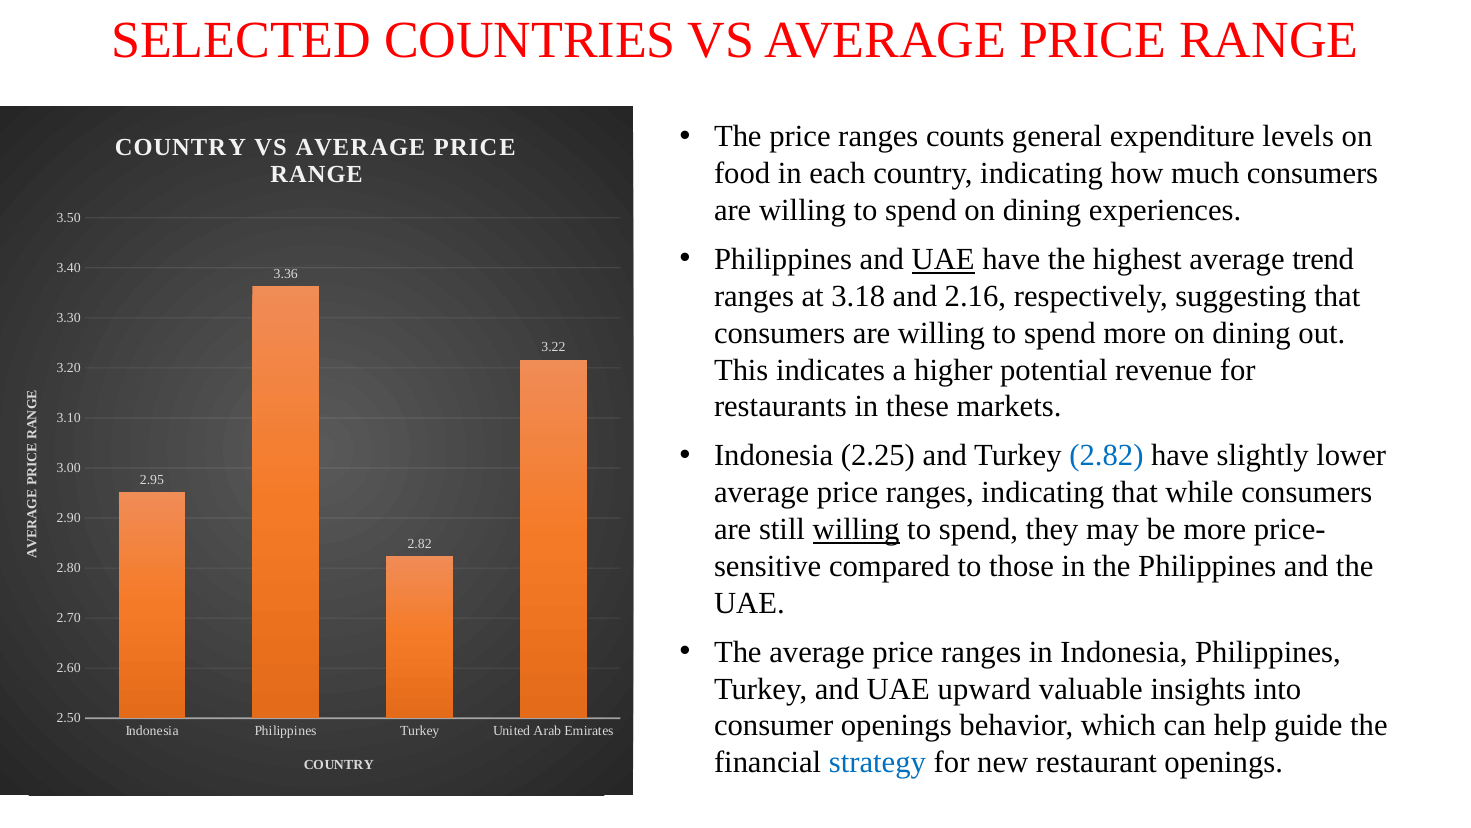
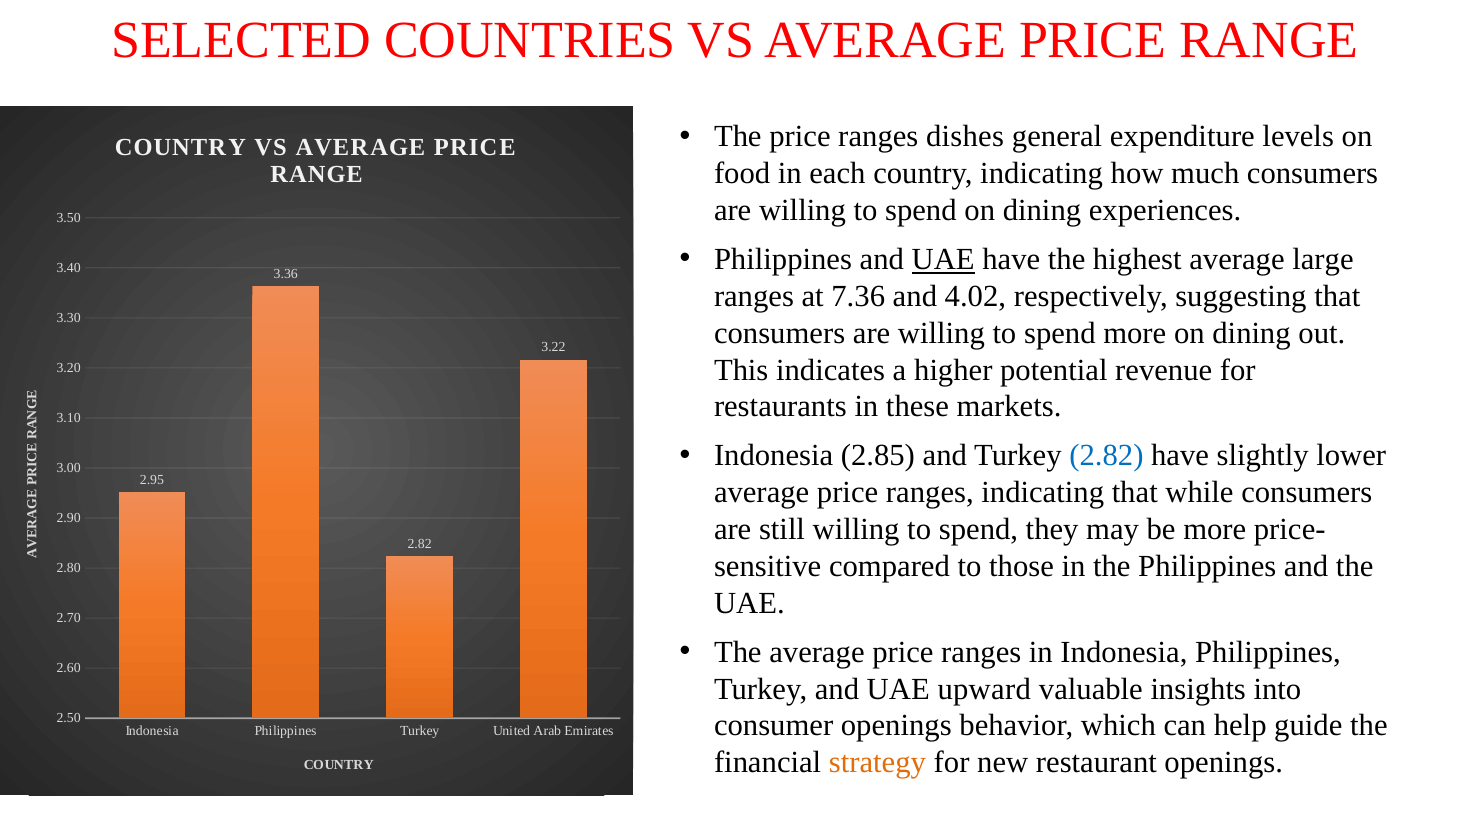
counts: counts -> dishes (965, 137)
trend: trend -> large (1323, 259)
3.18: 3.18 -> 7.36 (858, 296)
2.16: 2.16 -> 4.02 (975, 296)
2.25: 2.25 -> 2.85 (878, 455)
willing underline: present -> none (856, 529)
strategy colour: blue -> orange (877, 762)
